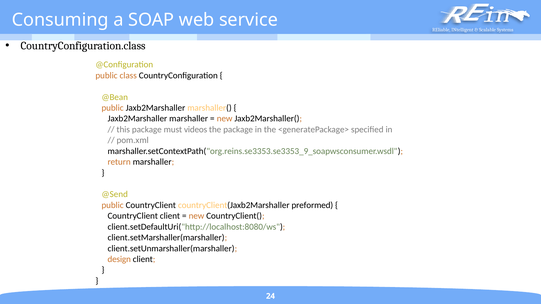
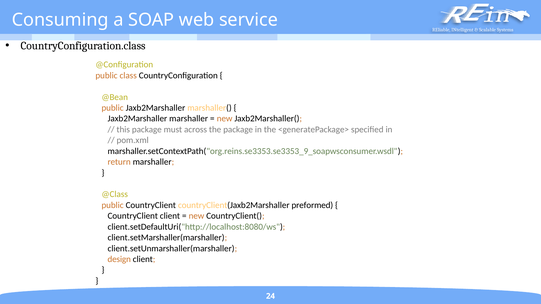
videos: videos -> across (196, 130)
@Send: @Send -> @Class (115, 195)
